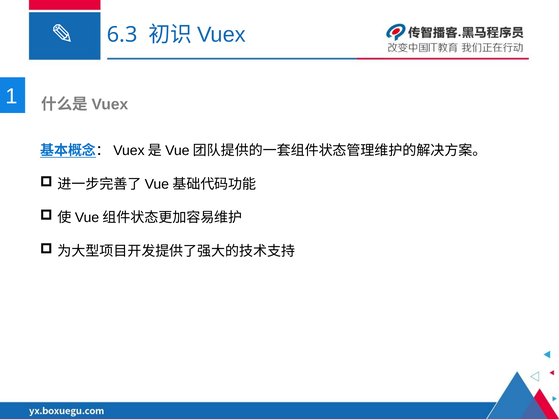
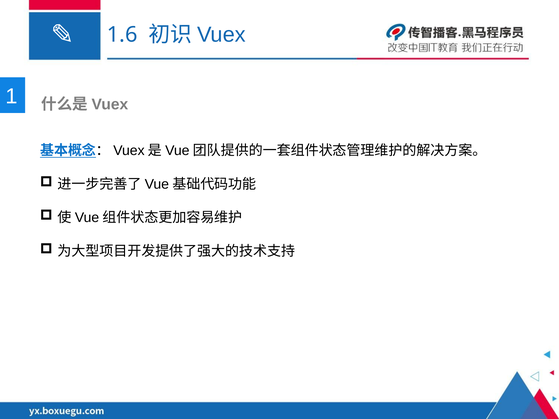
6.3: 6.3 -> 1.6 (122, 35)
